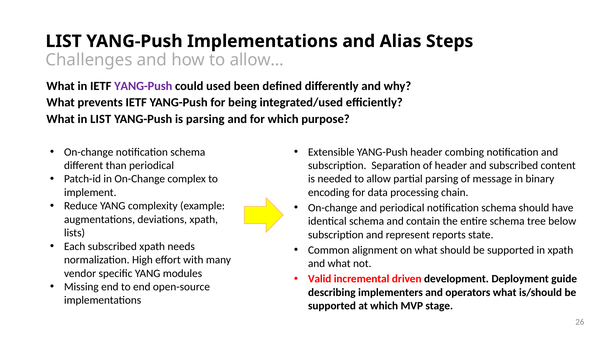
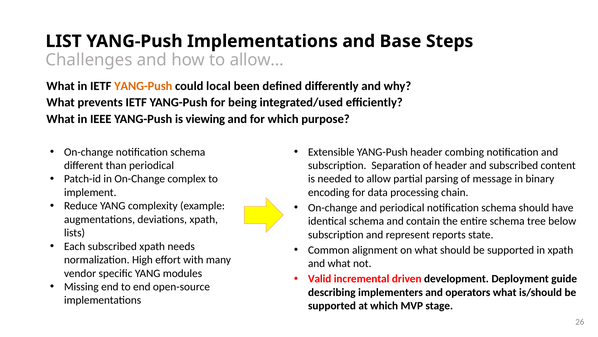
Alias: Alias -> Base (400, 41)
YANG-Push colour: purple -> orange (143, 86)
used: used -> local (218, 86)
in LIST: LIST -> IEEE (101, 119)
is parsing: parsing -> viewing (205, 119)
